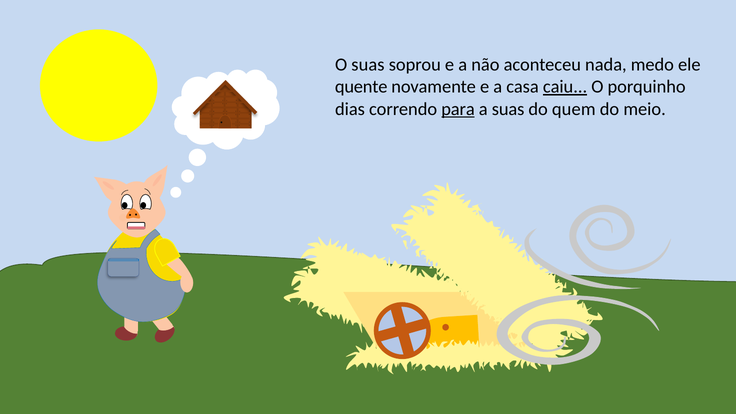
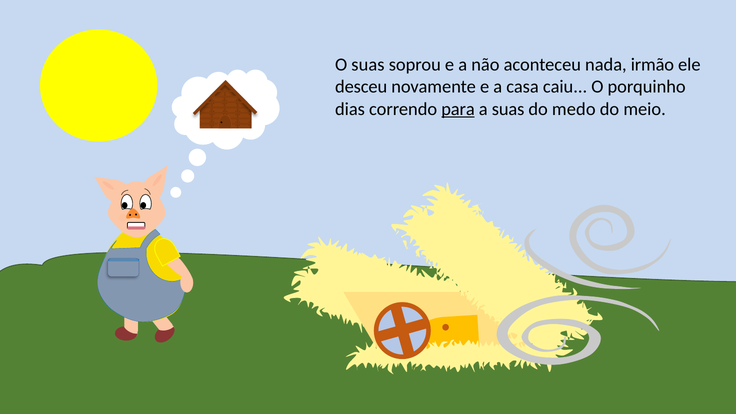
medo: medo -> irmão (652, 65)
quente: quente -> desceu (361, 87)
caiu underline: present -> none (565, 87)
quem: quem -> medo (574, 109)
